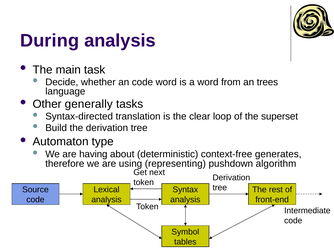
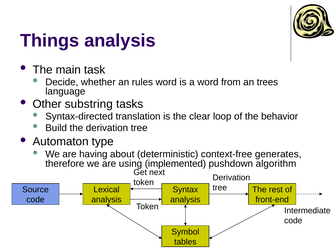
During: During -> Things (50, 41)
an code: code -> rules (142, 82)
generally: generally -> substring (89, 104)
superset: superset -> behavior (280, 116)
representing: representing -> implemented (175, 163)
